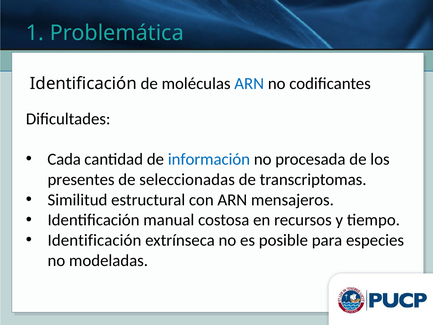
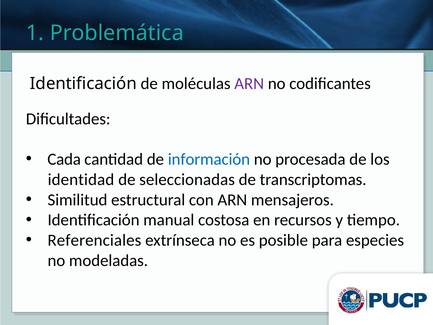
ARN colour: blue -> purple (249, 83)
presentes: presentes -> identidad (81, 179)
Identificación: Identificación -> Referenciales (94, 240)
